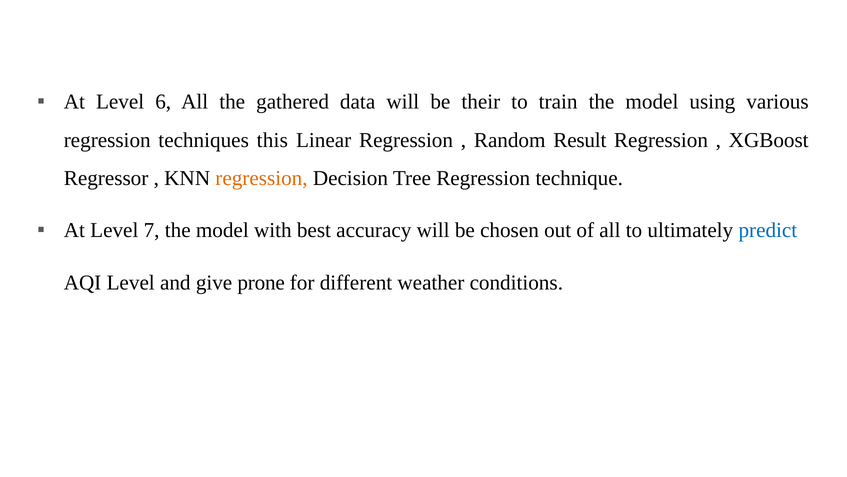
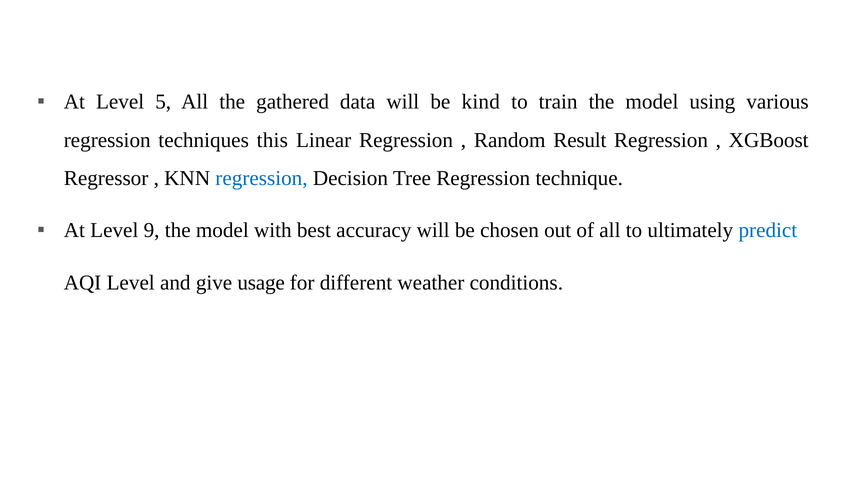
6: 6 -> 5 (163, 102)
their: their -> kind (481, 102)
regression colour: orange -> blue (261, 178)
7: 7 -> 9 (152, 230)
prone: prone -> usage (261, 282)
